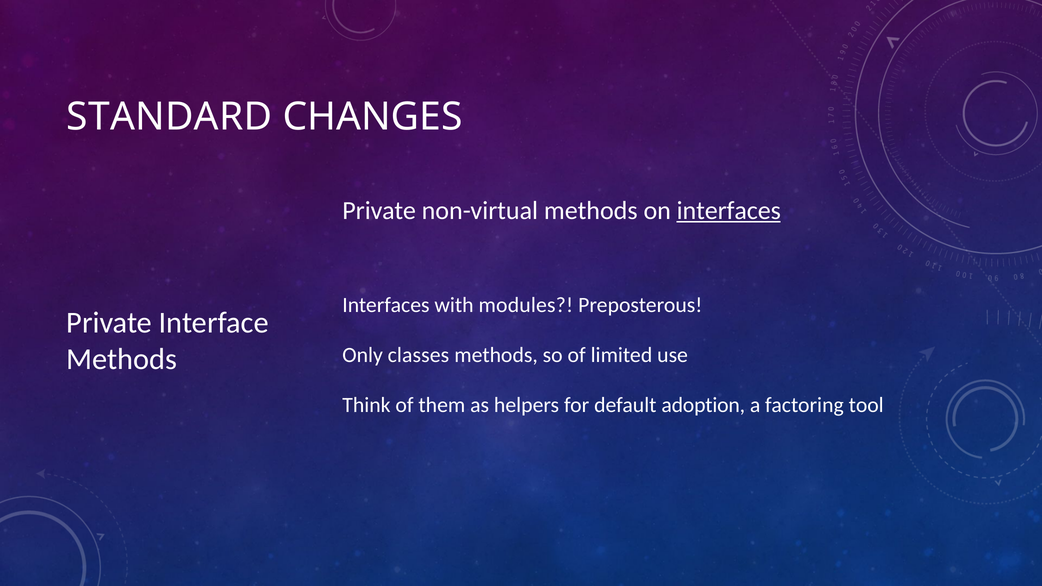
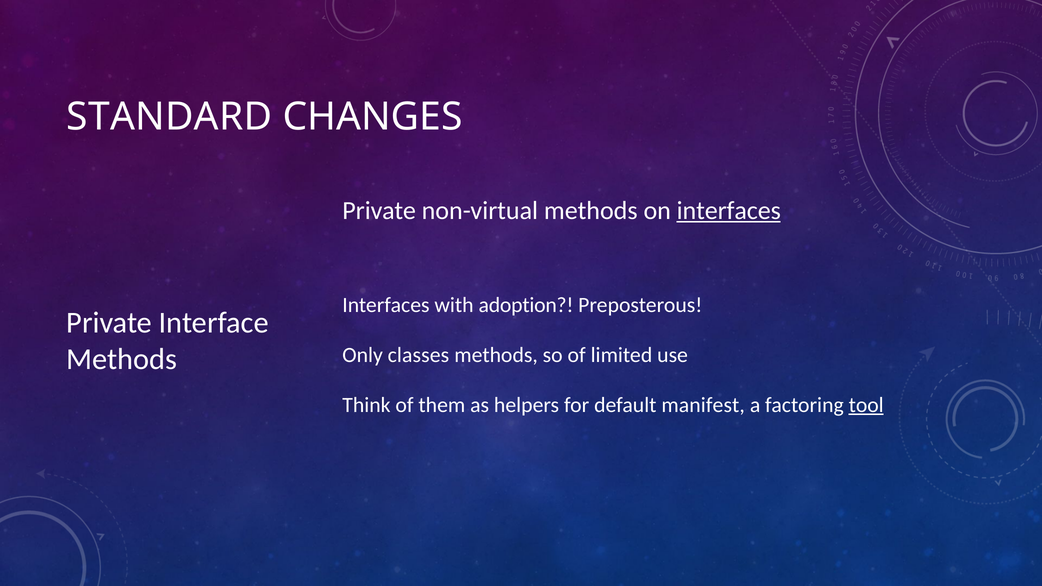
modules: modules -> adoption (526, 305)
adoption: adoption -> manifest (703, 405)
tool underline: none -> present (866, 405)
